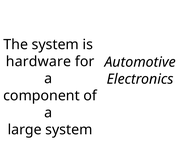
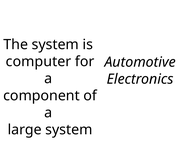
hardware: hardware -> computer (38, 61)
